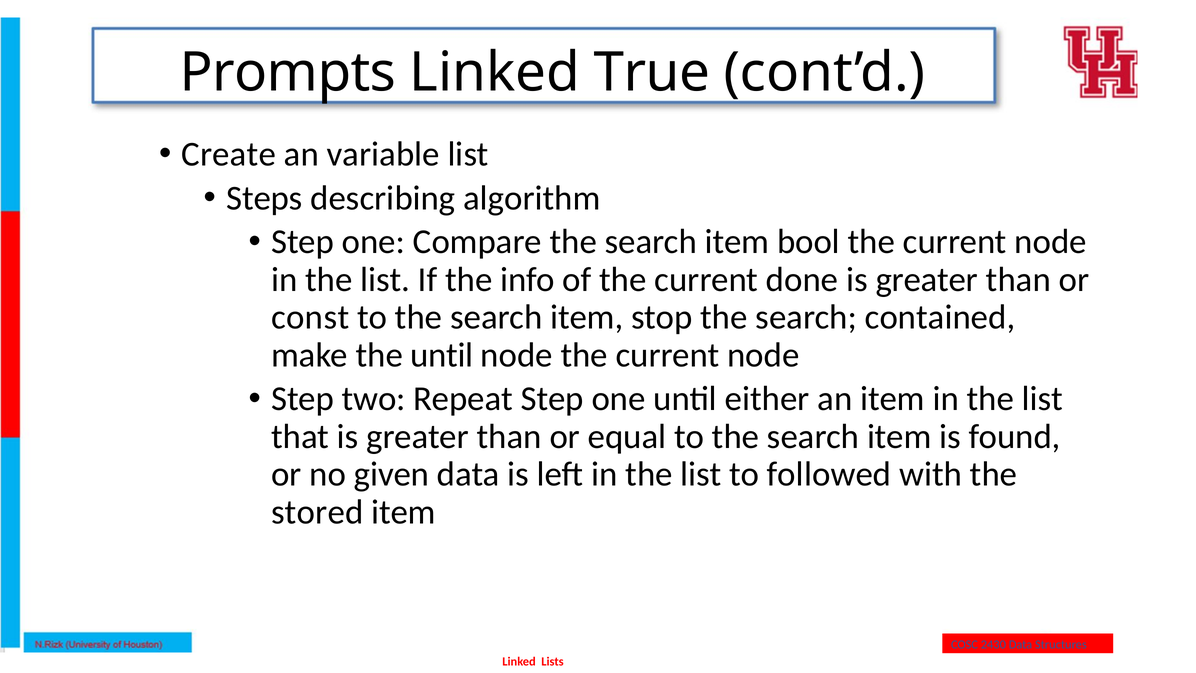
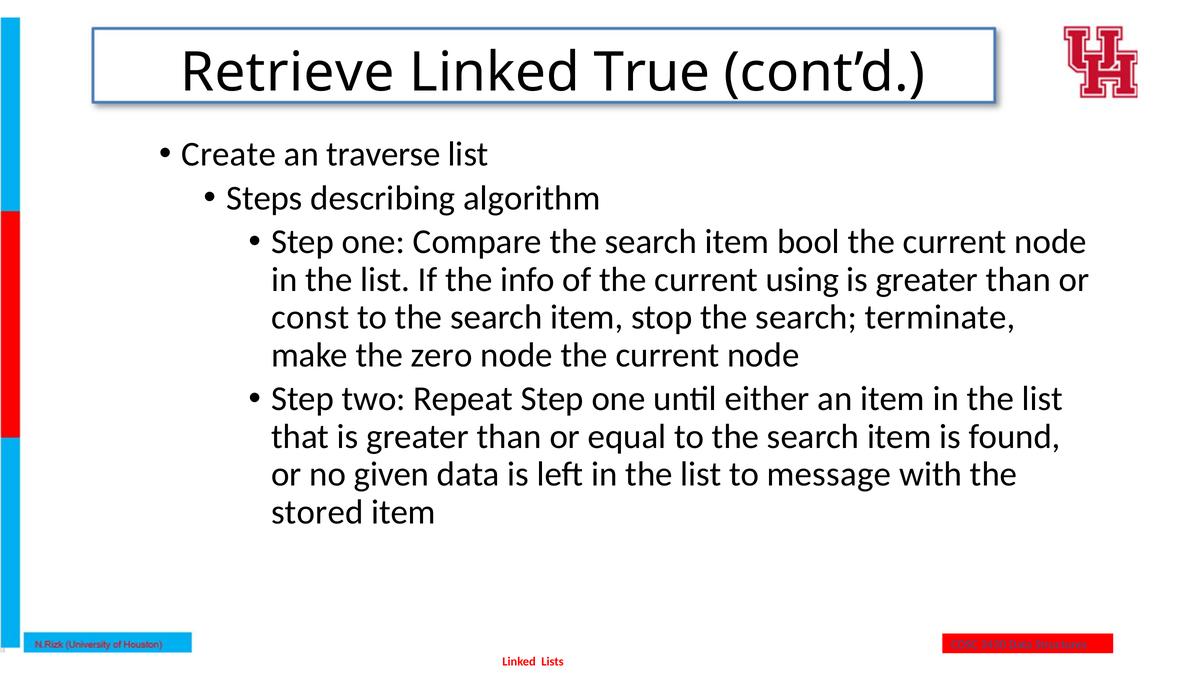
Prompts: Prompts -> Retrieve (287, 73)
variable: variable -> traverse (383, 154)
done: done -> using (802, 280)
contained: contained -> terminate (940, 317)
the until: until -> zero (442, 355)
followed: followed -> message (829, 474)
